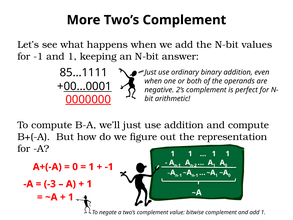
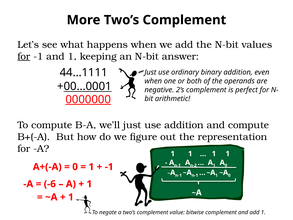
for underline: none -> present (24, 56)
85…1111: 85…1111 -> 44…1111 (84, 73)
-3: -3 -> -6 (50, 184)
